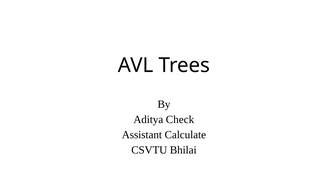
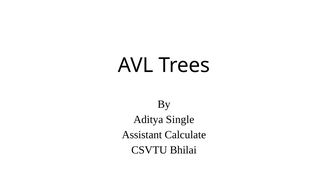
Check: Check -> Single (180, 119)
